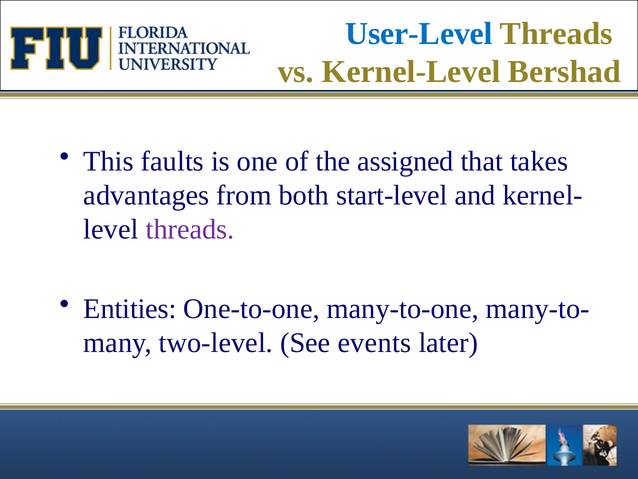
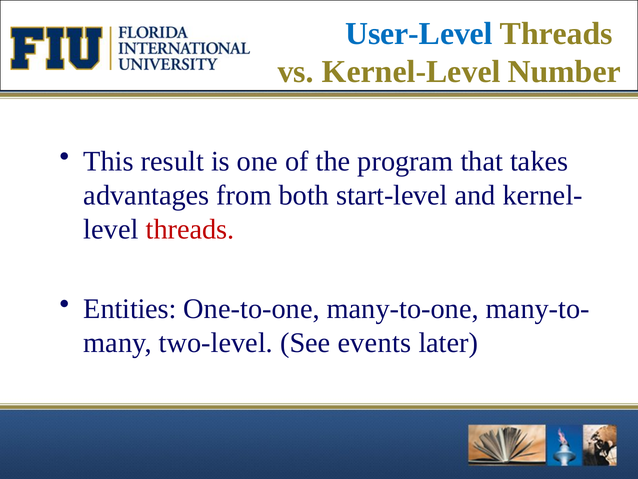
Bershad: Bershad -> Number (564, 72)
faults: faults -> result (172, 161)
assigned: assigned -> program (405, 161)
threads colour: purple -> red (190, 229)
